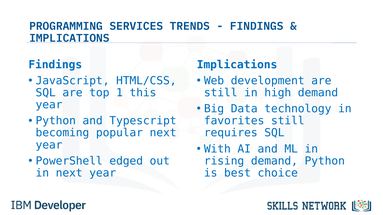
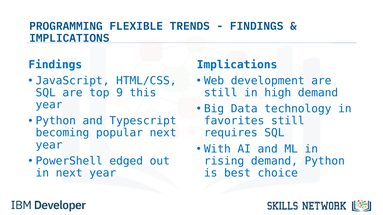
SERVICES: SERVICES -> FLEXIBLE (136, 26)
1: 1 -> 9 (119, 93)
